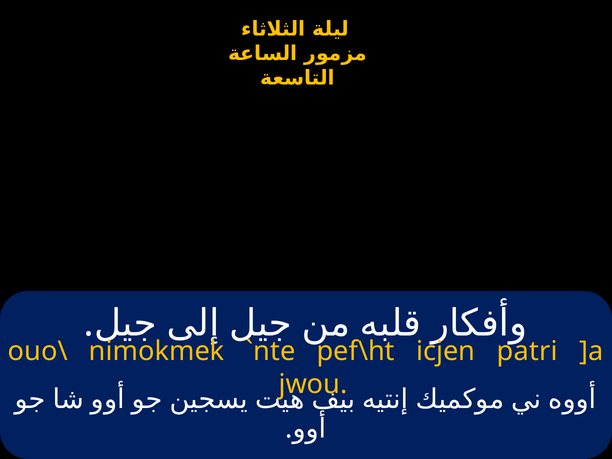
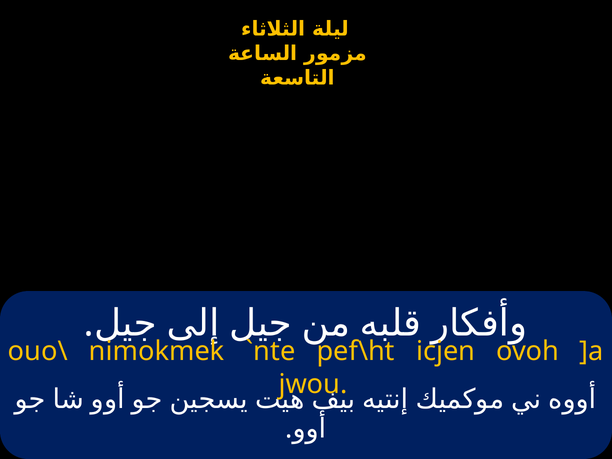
patri: patri -> ovoh (527, 351)
